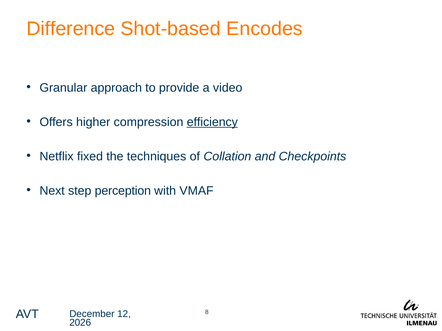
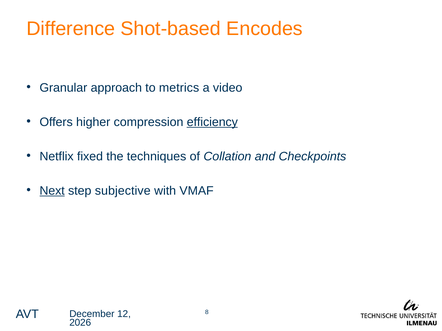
provide: provide -> metrics (179, 88)
Next underline: none -> present (52, 191)
perception: perception -> subjective (123, 191)
